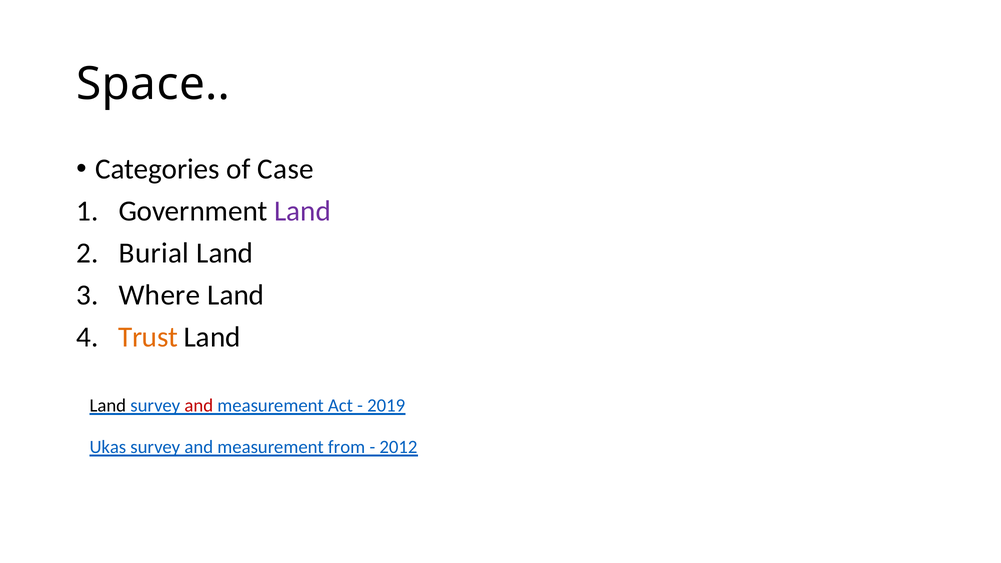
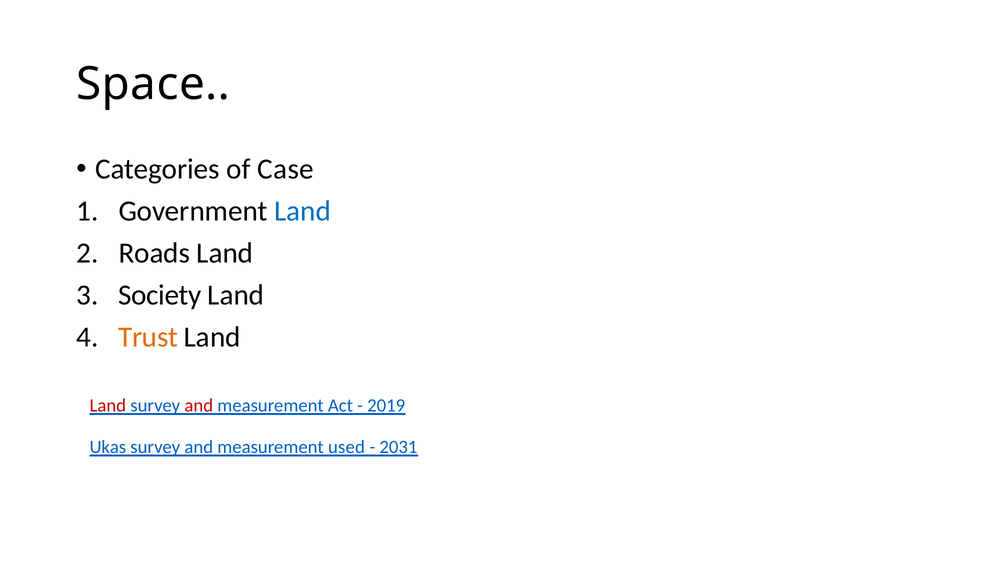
Land colour: purple -> blue (303, 211)
Burial: Burial -> Roads (154, 253)
Where: Where -> Society (160, 295)
Land colour: black -> red (108, 406)
from: from -> used (346, 447)
2012: 2012 -> 2031 (398, 447)
